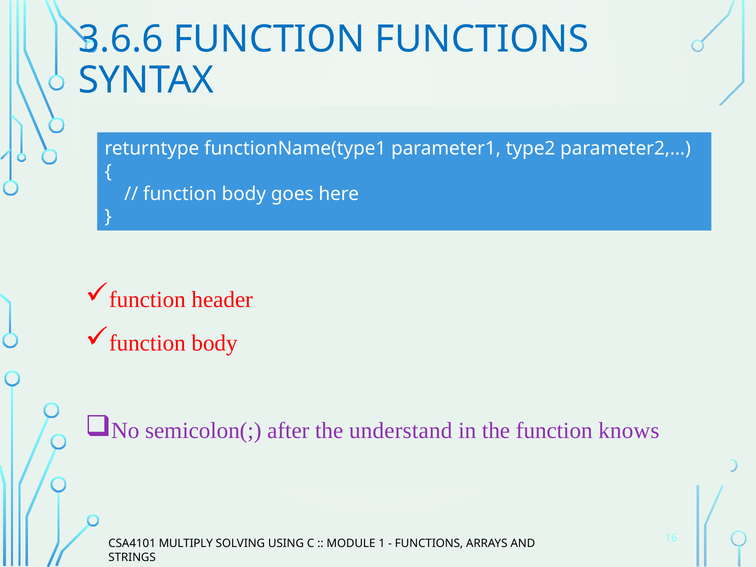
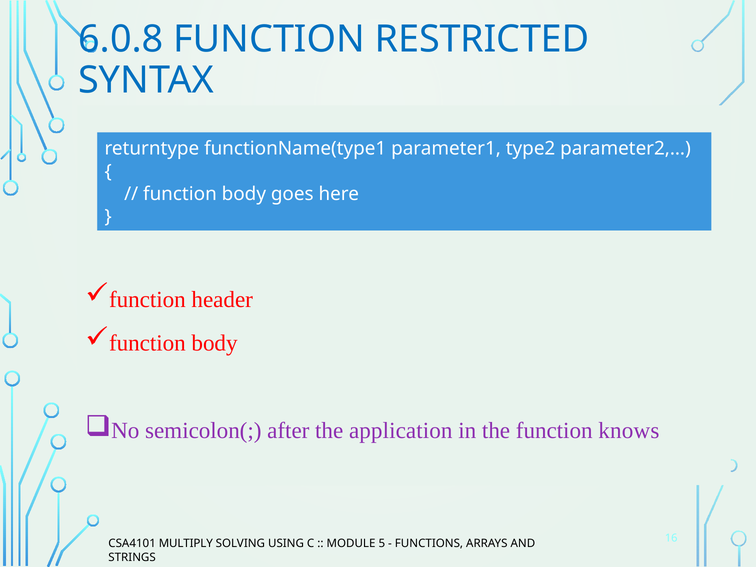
3.6.6: 3.6.6 -> 6.0.8 (121, 39)
FUNCTION FUNCTIONS: FUNCTIONS -> RESTRICTED (482, 39)
understand: understand -> application (401, 431)
1: 1 -> 5 (382, 544)
